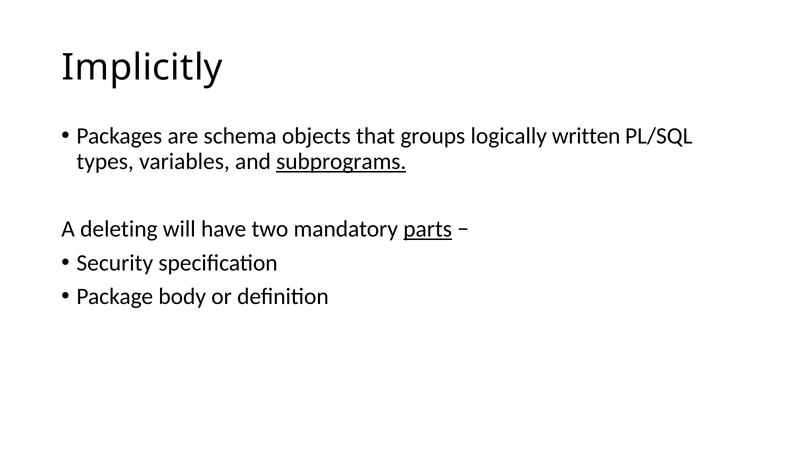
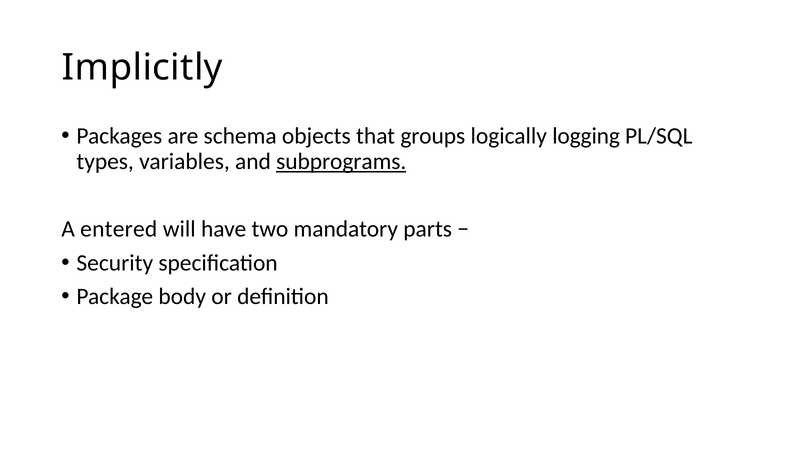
written: written -> logging (586, 136)
deleting: deleting -> entered (119, 229)
parts underline: present -> none (428, 229)
